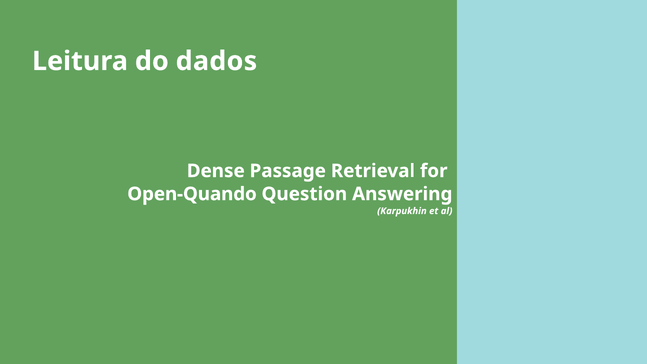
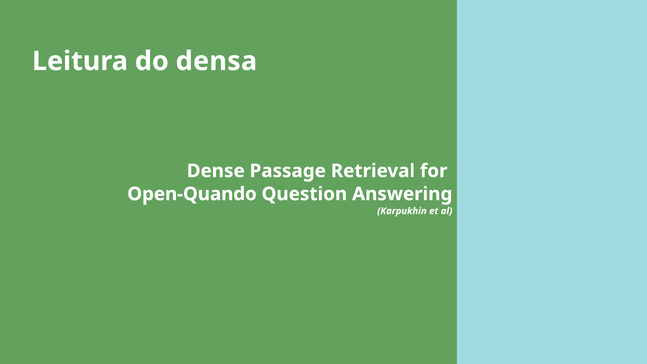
dados: dados -> densa (216, 61)
